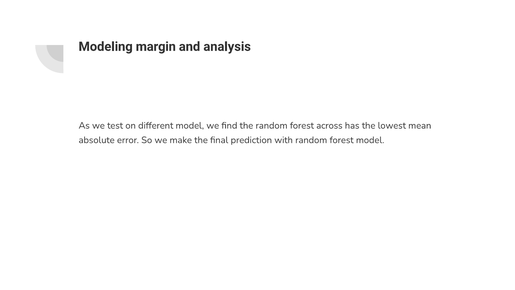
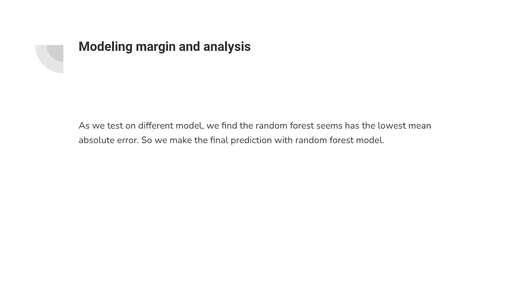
across: across -> seems (329, 125)
